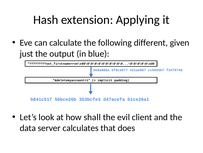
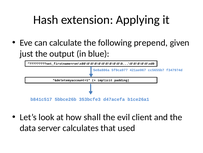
different: different -> prepend (151, 43)
does: does -> used (126, 127)
